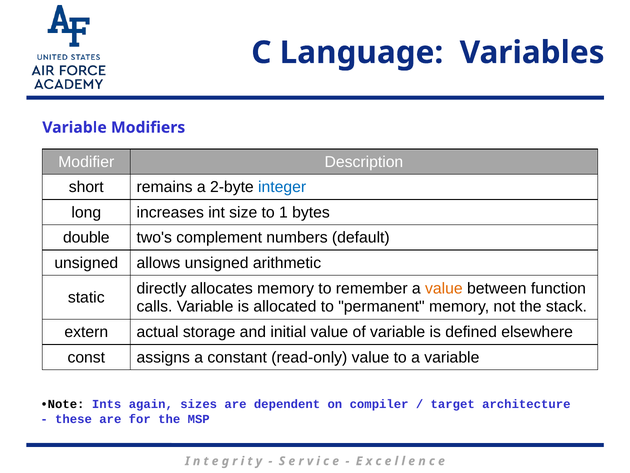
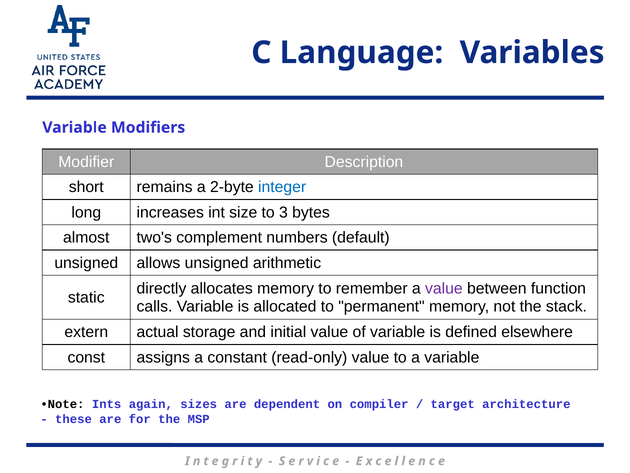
1: 1 -> 3 (283, 212)
double: double -> almost (86, 237)
value colour: orange -> purple (444, 288)
